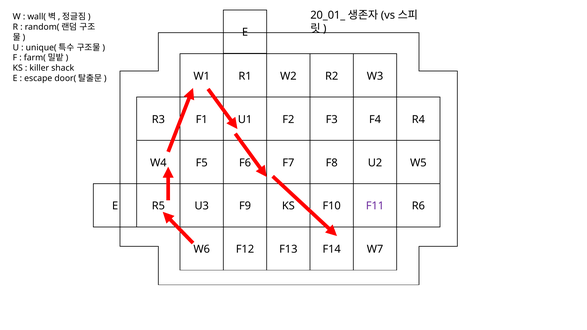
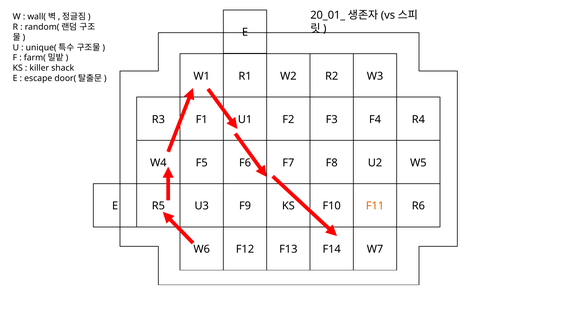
F11 colour: purple -> orange (375, 206)
